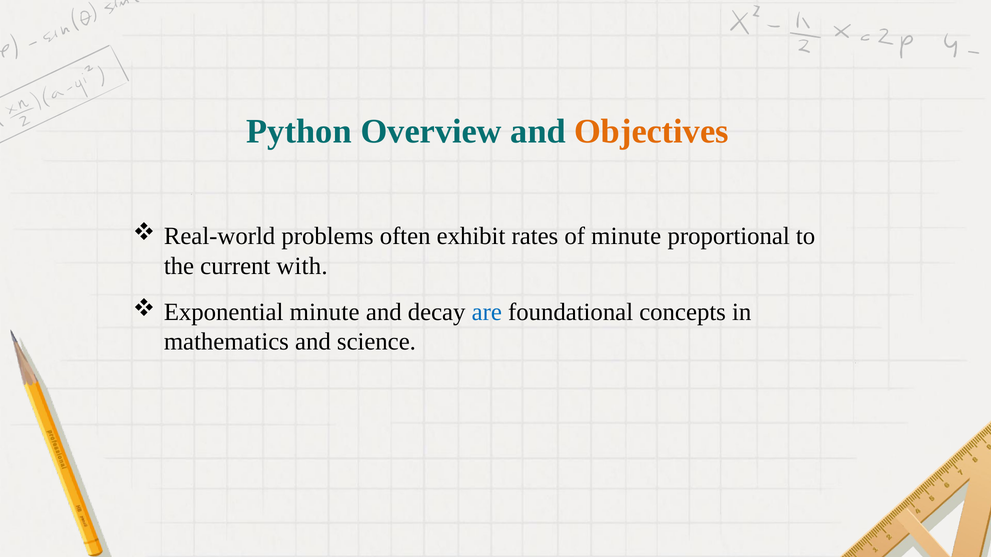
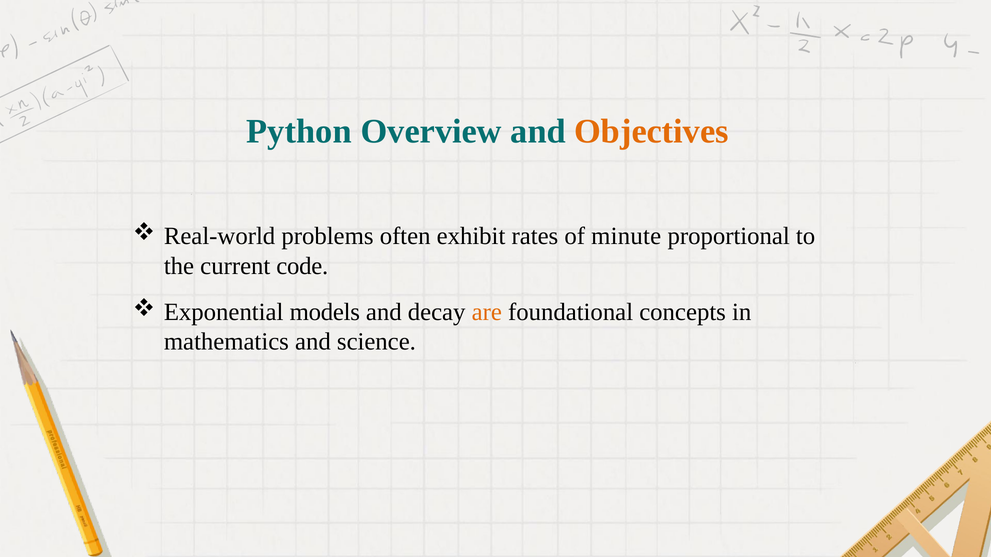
with: with -> code (302, 266)
Exponential minute: minute -> models (325, 312)
are colour: blue -> orange (487, 312)
